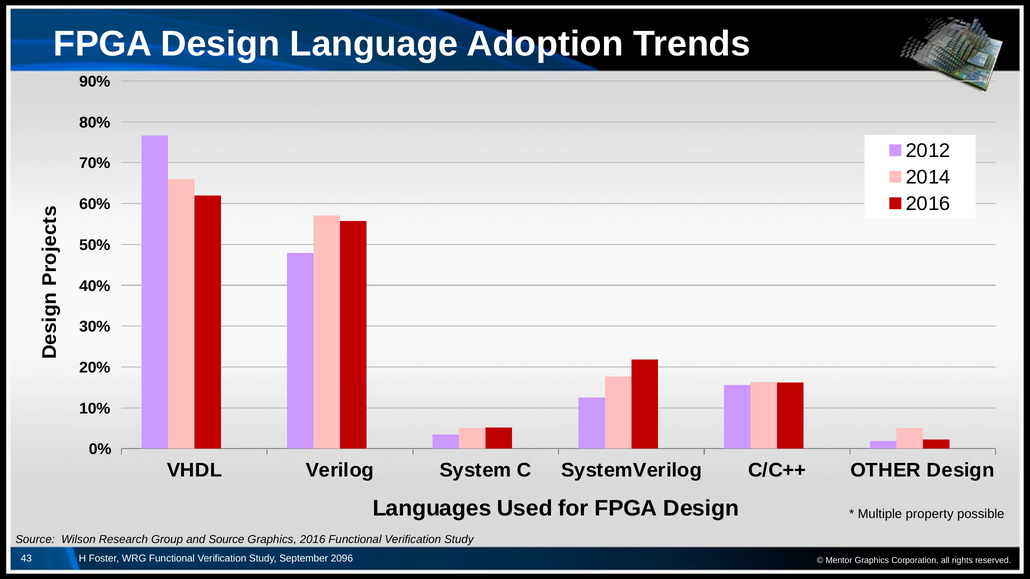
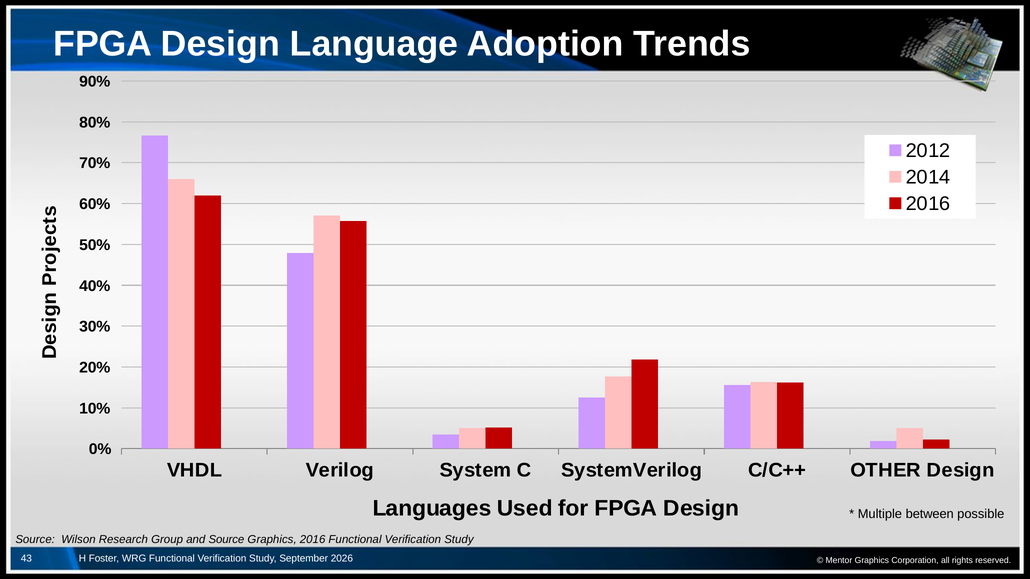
property: property -> between (930, 515)
2096: 2096 -> 2026 (342, 559)
